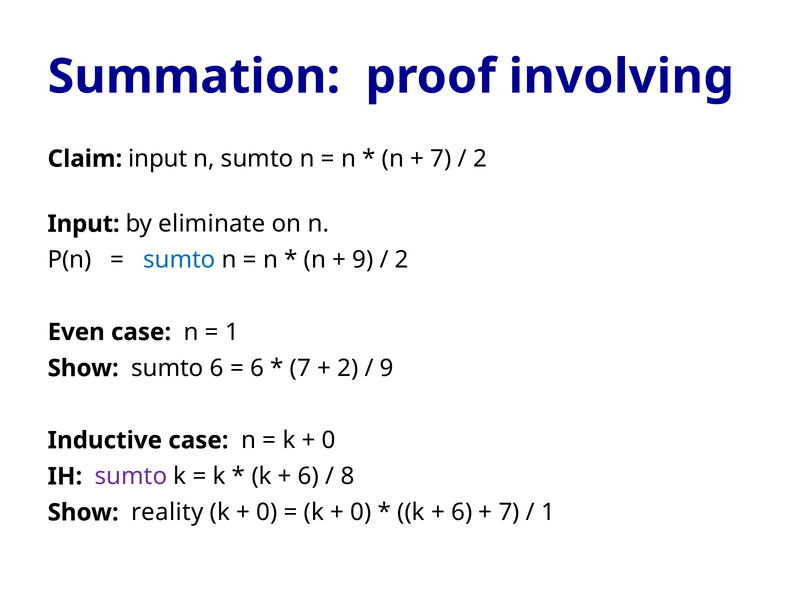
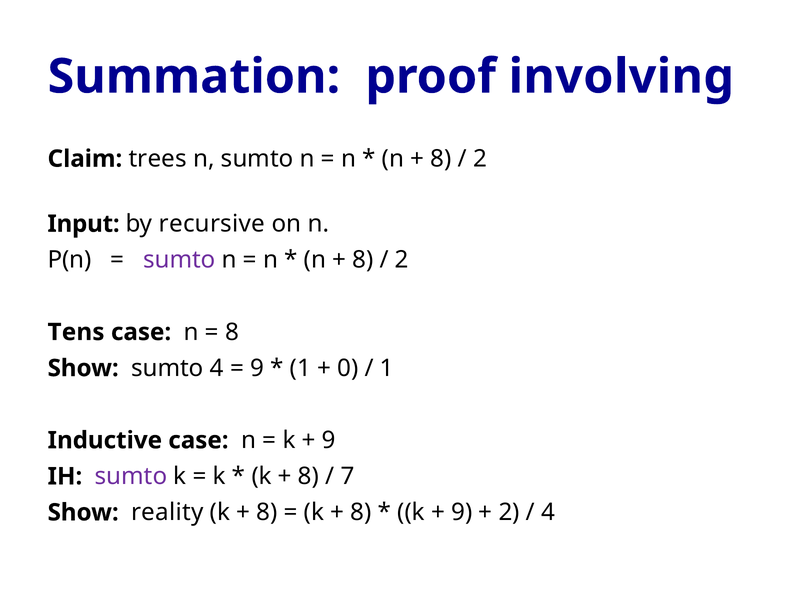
Claim input: input -> trees (158, 159)
7: 7 -> 8 (441, 159)
eliminate: eliminate -> recursive (212, 224)
sumto colour: blue -> purple (179, 260)
9: 9 -> 8 (363, 260)
Even: Even -> Tens (76, 333)
1: 1 -> 8 (232, 333)
sumto 6: 6 -> 4 (217, 369)
6: 6 -> 9 (257, 369)
7: 7 -> 1 (300, 369)
2: 2 -> 0 (348, 369)
9: 9 -> 1 (387, 369)
0: 0 -> 9 (329, 441)
6: 6 -> 8 (309, 477)
8: 8 -> 7 (348, 477)
0: 0 -> 8 (267, 513)
0: 0 -> 8 (361, 513)
6: 6 -> 9 (462, 513)
7: 7 -> 2 (509, 513)
1: 1 -> 4 (548, 513)
